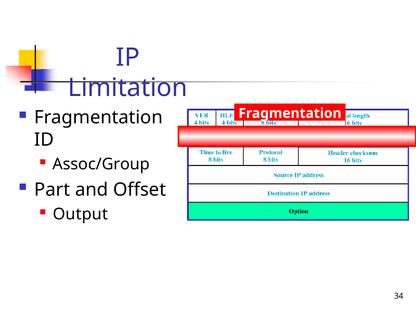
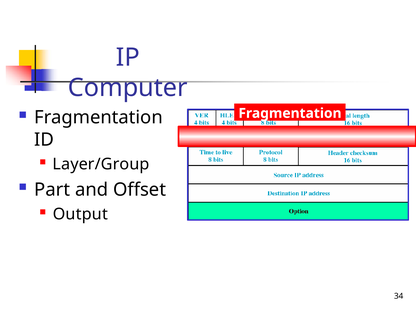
Limitation: Limitation -> Computer (128, 88)
Assoc/Group: Assoc/Group -> Layer/Group (101, 164)
